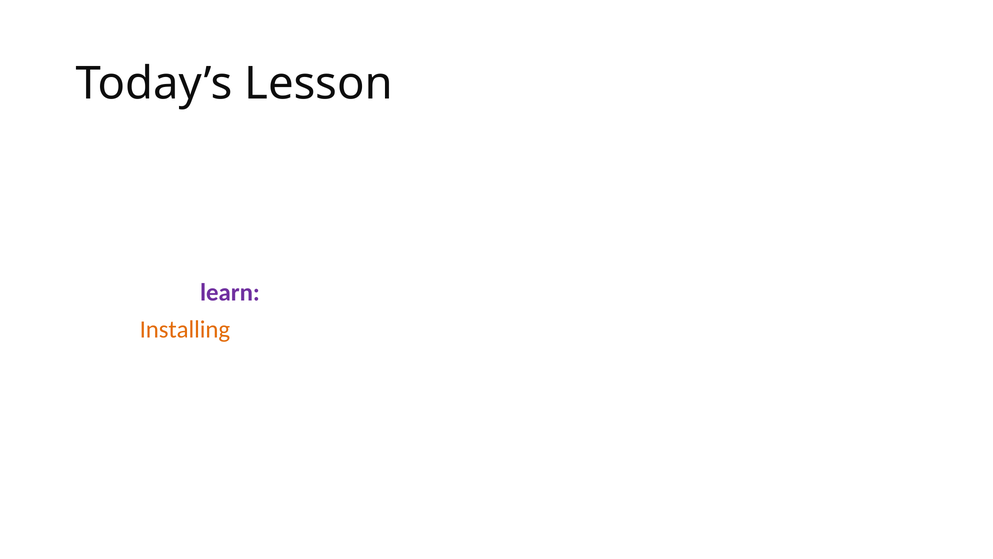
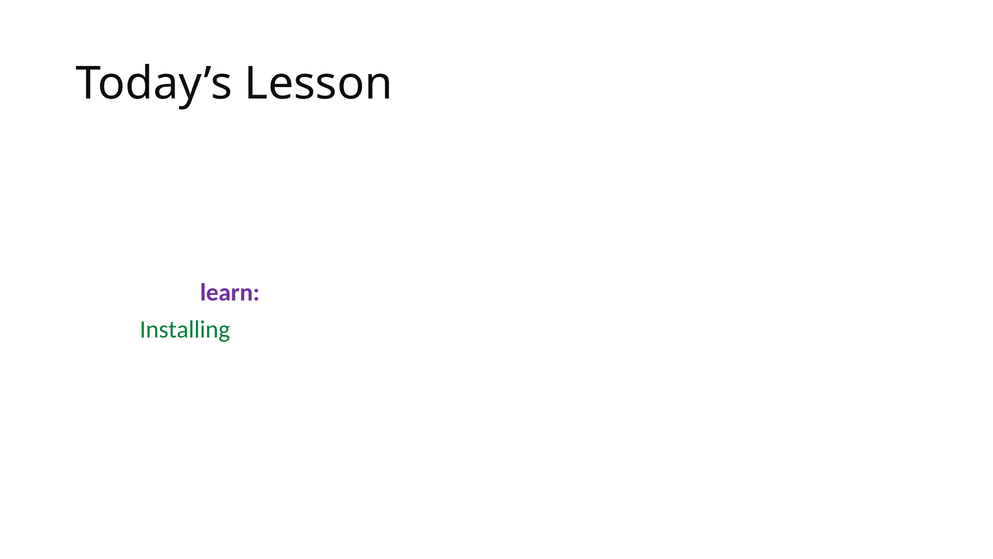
Installing colour: orange -> green (185, 329)
